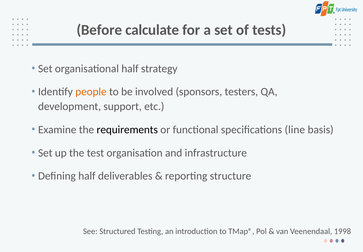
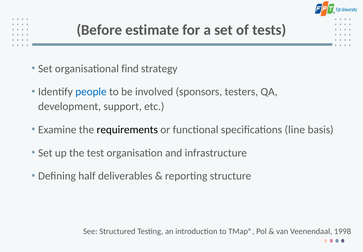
calculate: calculate -> estimate (152, 30)
organisational half: half -> find (130, 68)
people colour: orange -> blue (91, 91)
